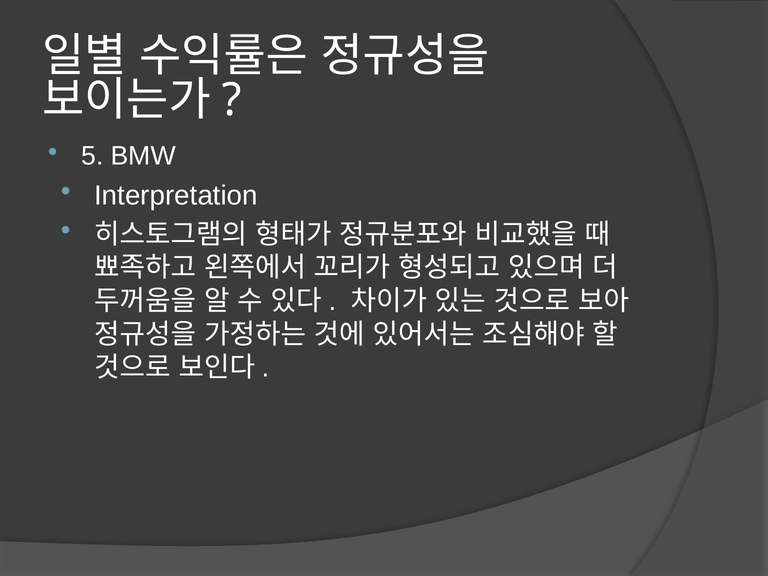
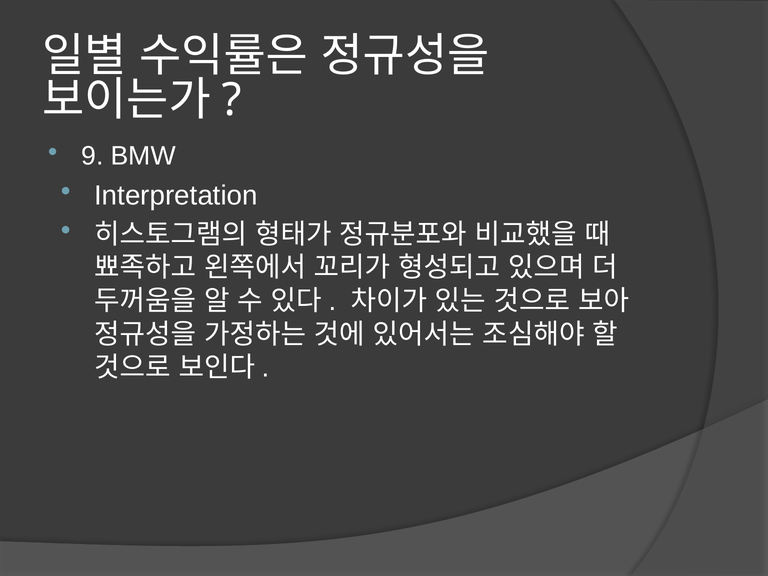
5: 5 -> 9 (92, 156)
